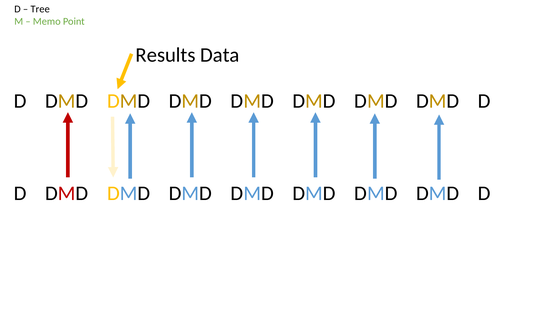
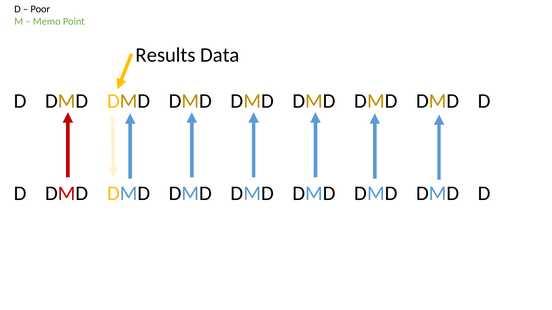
Tree: Tree -> Poor (40, 9)
